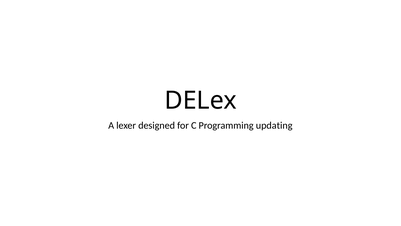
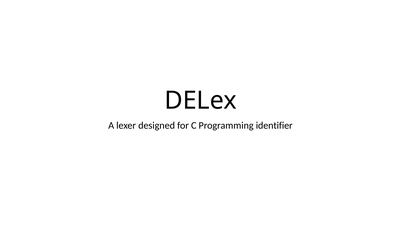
updating: updating -> identifier (274, 125)
